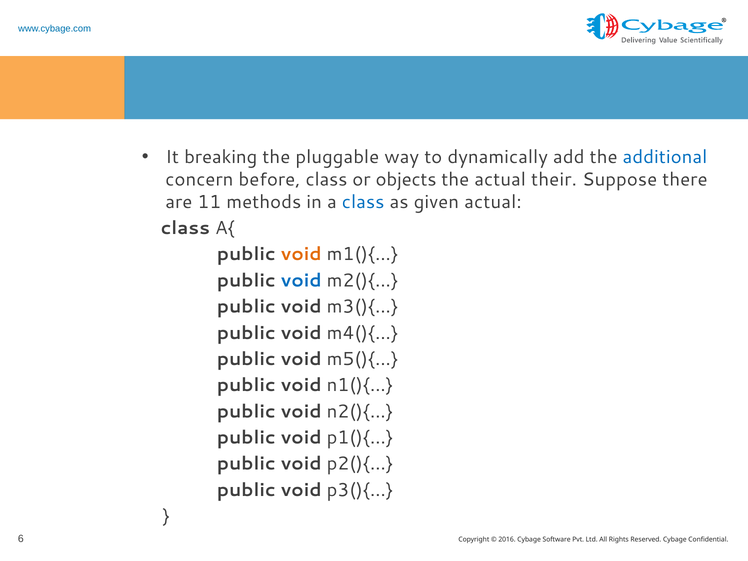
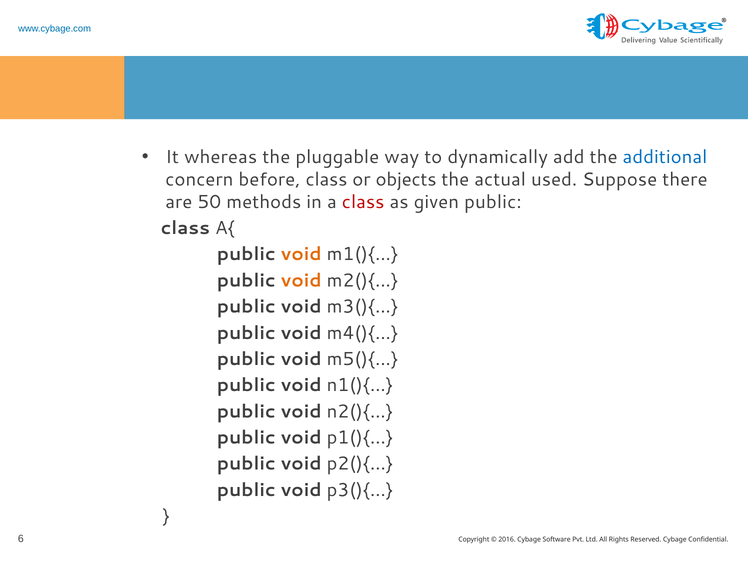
breaking: breaking -> whereas (221, 157)
their: their -> used (554, 180)
11: 11 -> 50 (209, 202)
class colour: blue -> red (363, 202)
given actual: actual -> public (493, 202)
void colour: blue -> orange (301, 280)
